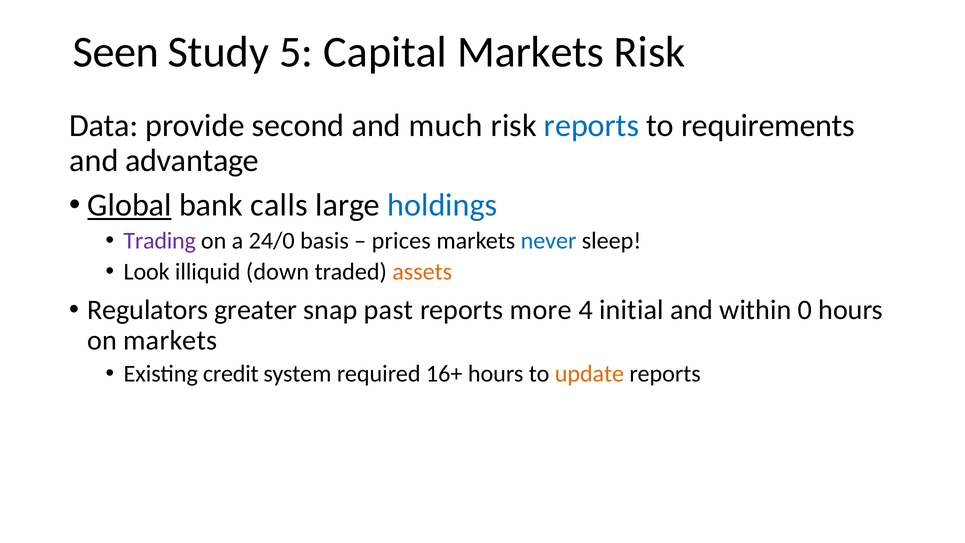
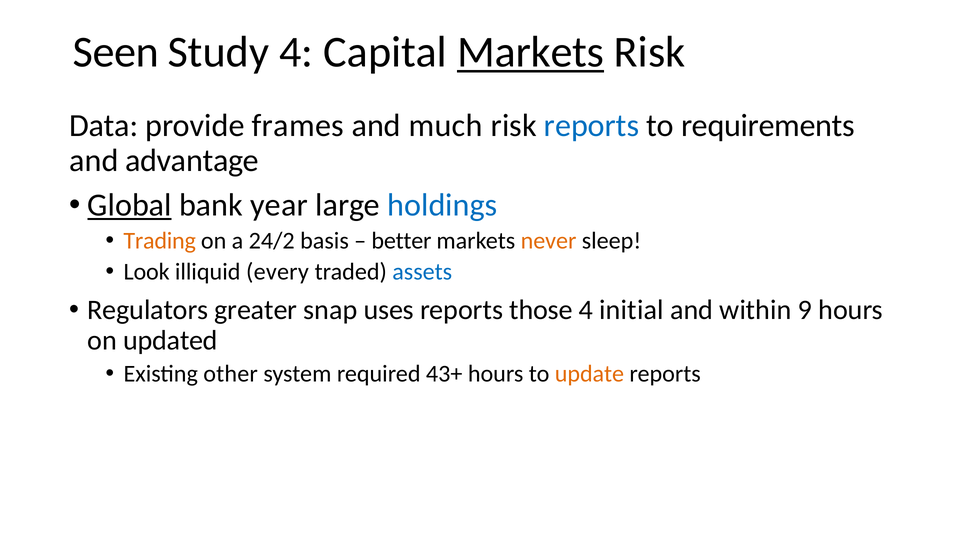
Study 5: 5 -> 4 (296, 52)
Markets underline: none -> present (531, 52)
second: second -> frames (298, 126)
calls: calls -> year (279, 205)
Trading colour: purple -> orange (160, 241)
24/0: 24/0 -> 24/2 (272, 241)
prices: prices -> better (401, 241)
never colour: blue -> orange (549, 241)
down: down -> every (277, 272)
assets colour: orange -> blue (422, 272)
past: past -> uses (389, 310)
more: more -> those (541, 310)
0: 0 -> 9 (805, 310)
on markets: markets -> updated (170, 340)
credit: credit -> other (231, 374)
16+: 16+ -> 43+ (444, 374)
